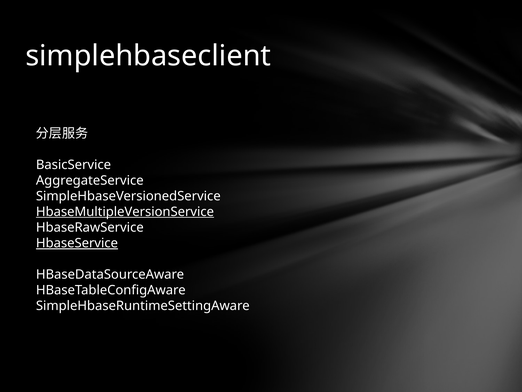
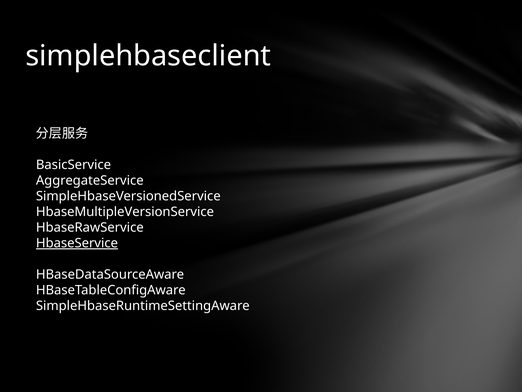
HbaseMultipleVersionService underline: present -> none (125, 212)
